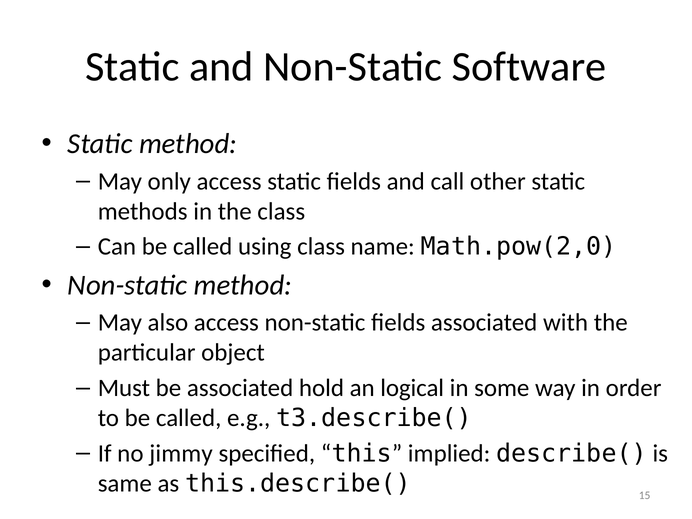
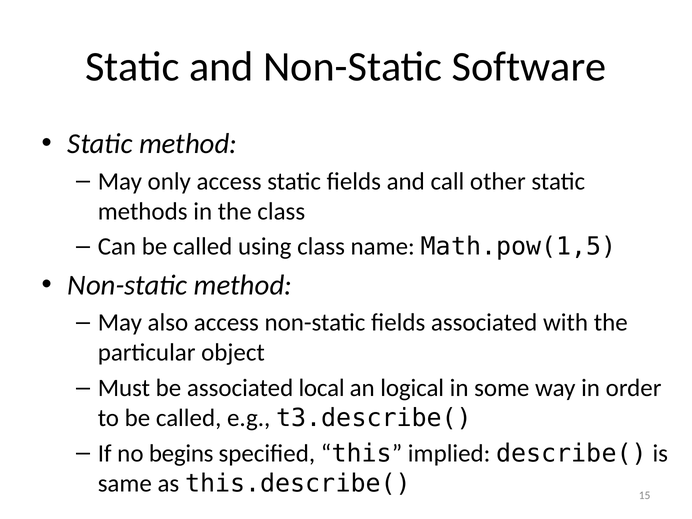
Math.pow(2,0: Math.pow(2,0 -> Math.pow(1,5 (519, 247)
hold: hold -> local (322, 388)
jimmy: jimmy -> begins (181, 453)
